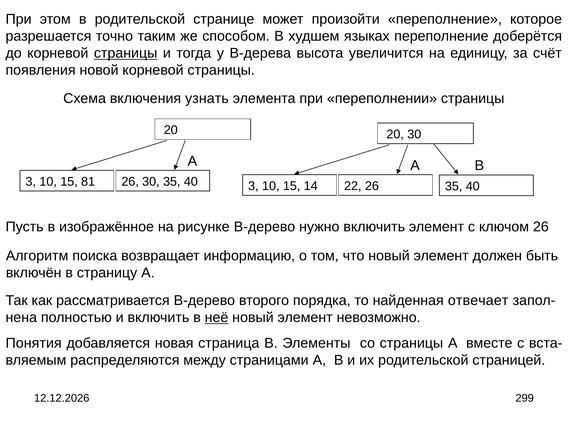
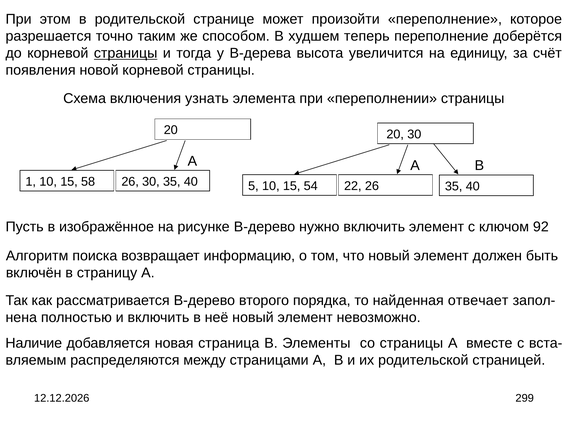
языках: языках -> теперь (367, 36)
3: 3 -> 1 (31, 182)
81: 81 -> 58 (88, 182)
3: 3 -> 5 (253, 186)
14: 14 -> 54 (311, 186)
ключом 26: 26 -> 92 (541, 227)
неё underline: present -> none (217, 318)
Понятия: Понятия -> Наличие (34, 343)
